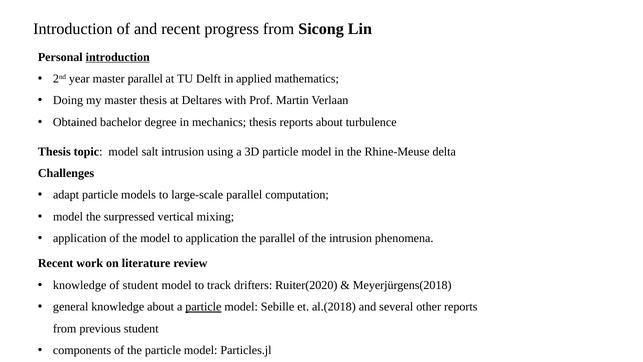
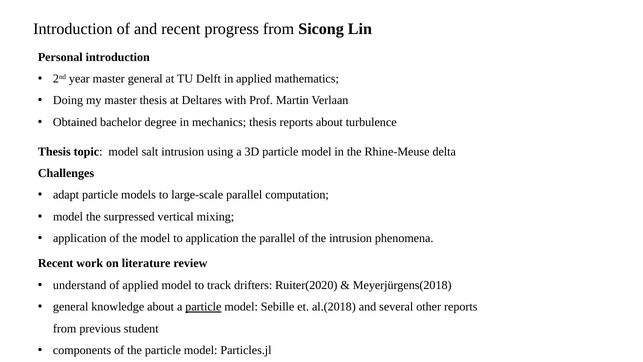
introduction underline: present -> none (118, 57)
master parallel: parallel -> general (145, 79)
knowledge: knowledge -> understand (80, 285)
of student: student -> applied (140, 285)
